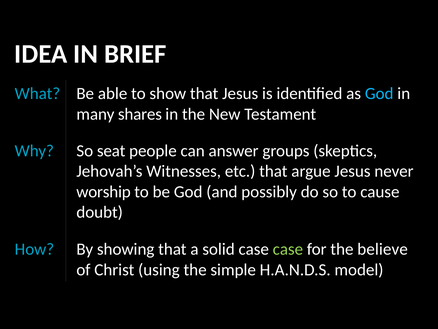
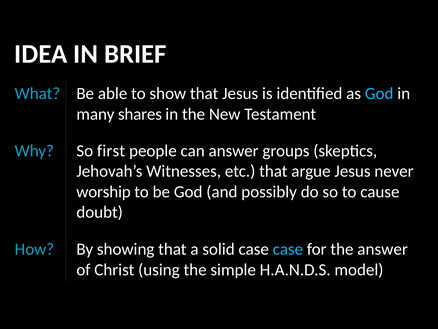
seat: seat -> first (111, 151)
case colour: light green -> light blue (288, 249)
the believe: believe -> answer (383, 249)
